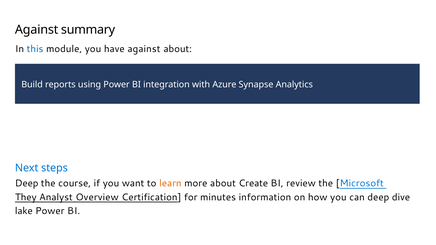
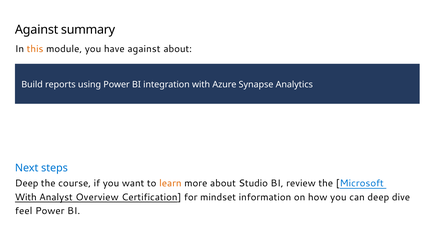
this colour: blue -> orange (35, 49)
Create: Create -> Studio (253, 183)
They: They -> With (26, 197)
minutes: minutes -> mindset (218, 197)
lake: lake -> feel (24, 211)
